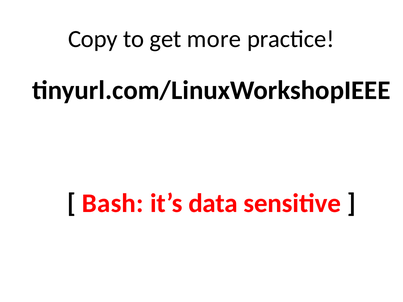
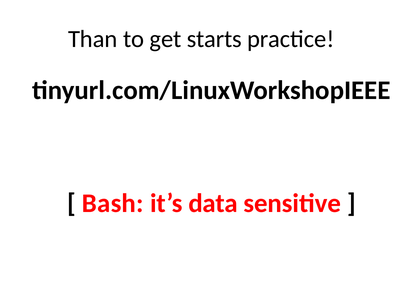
Copy: Copy -> Than (93, 39)
more: more -> starts (214, 39)
